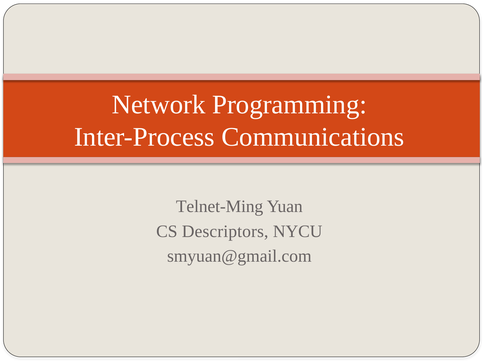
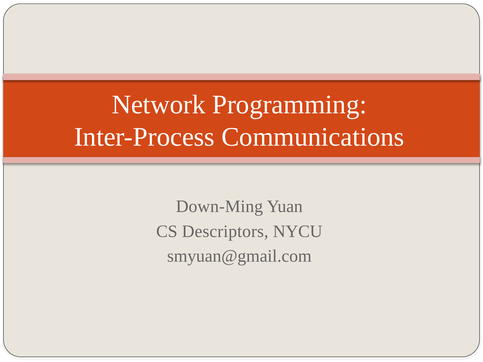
Telnet-Ming: Telnet-Ming -> Down-Ming (219, 207)
